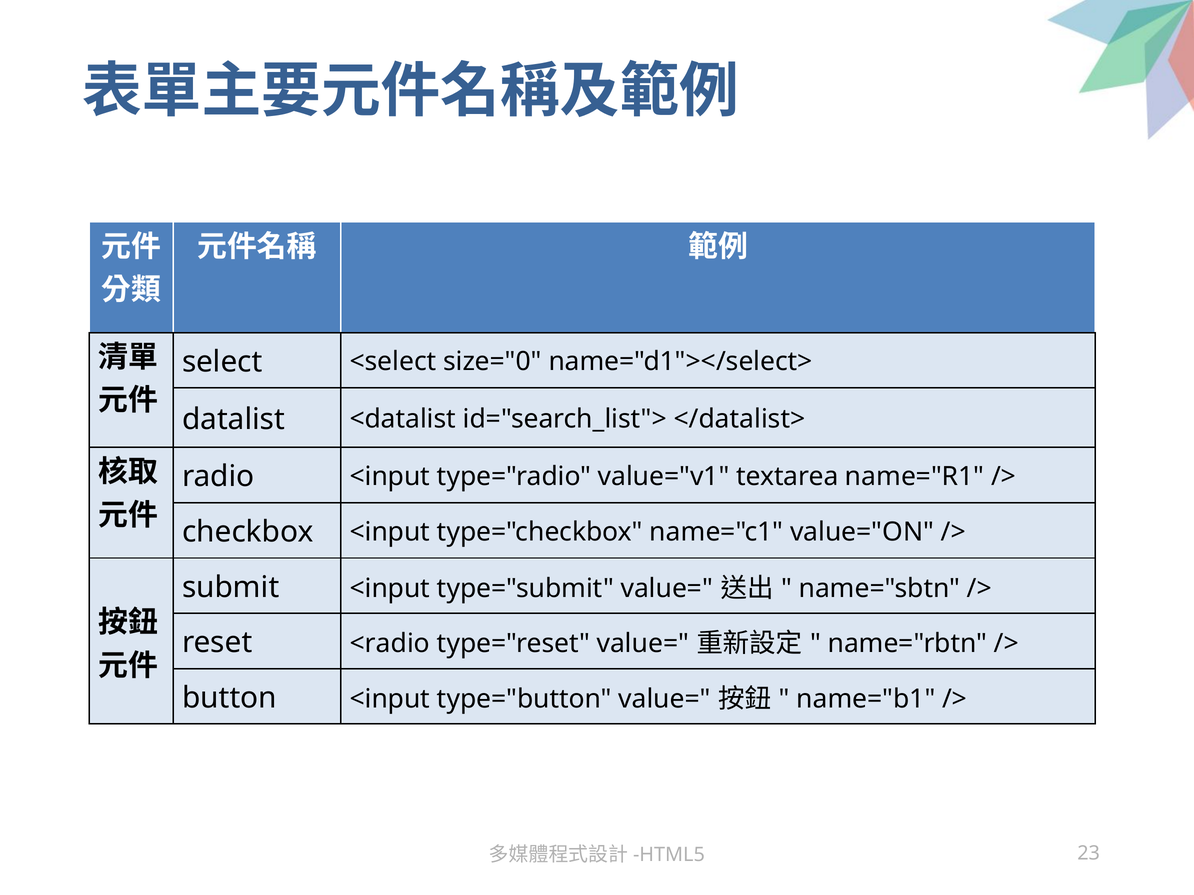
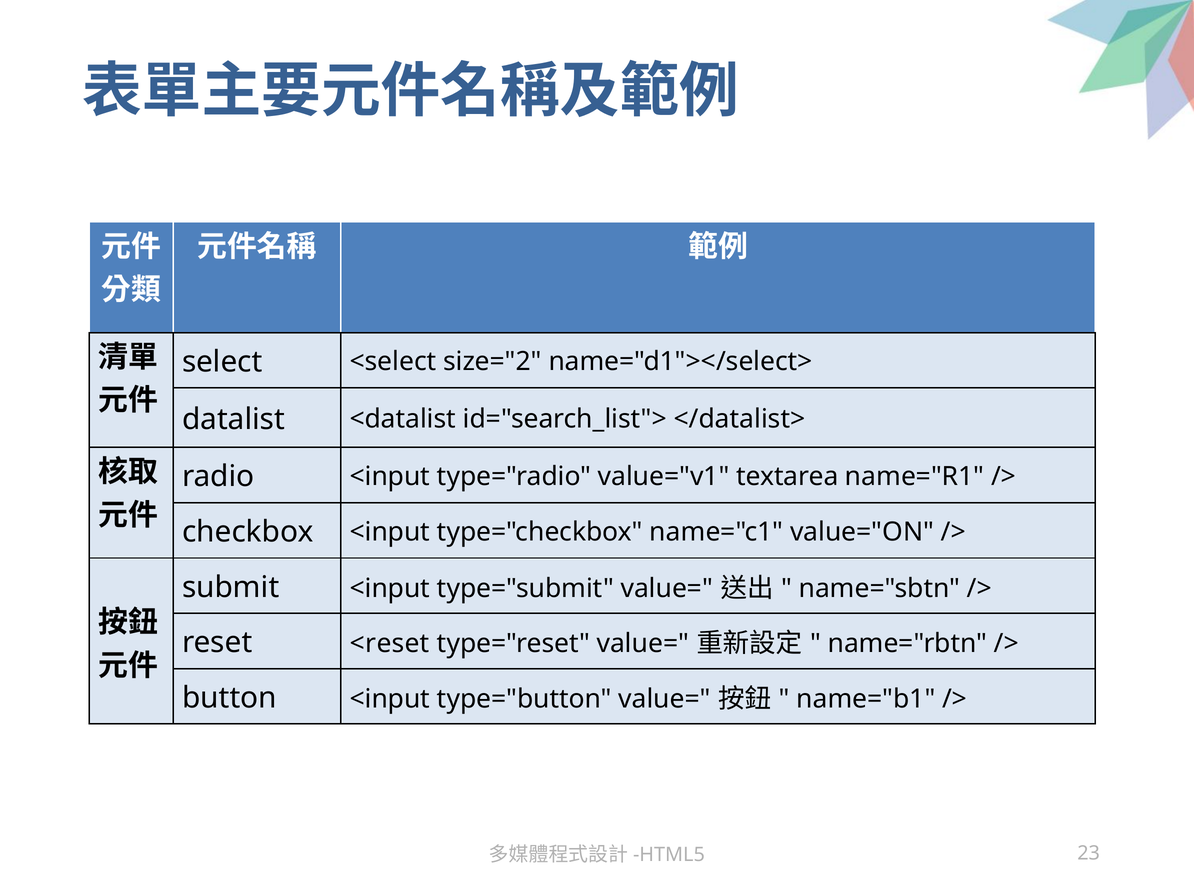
size="0: size="0 -> size="2 (492, 362)
<radio: <radio -> <reset (390, 644)
